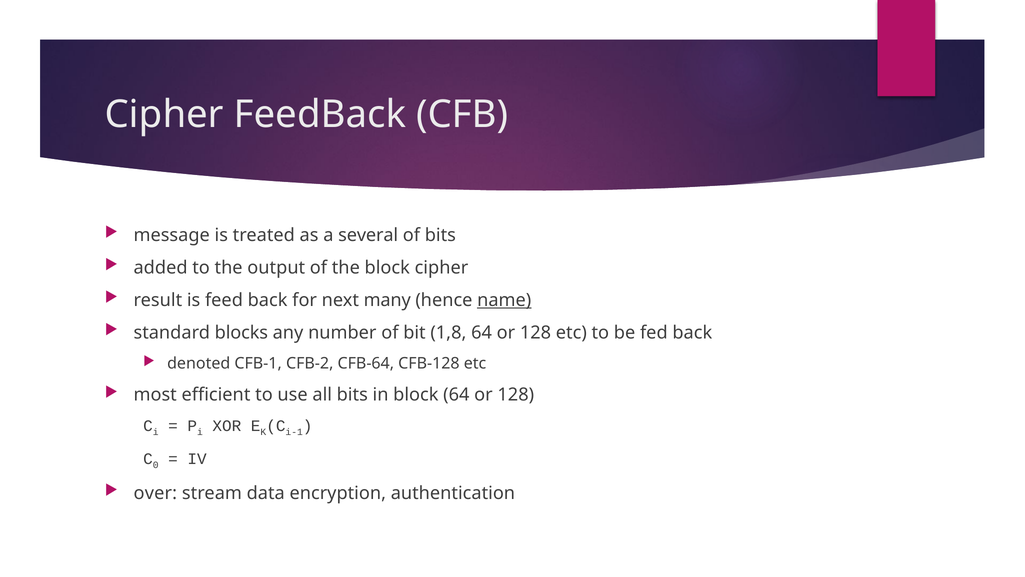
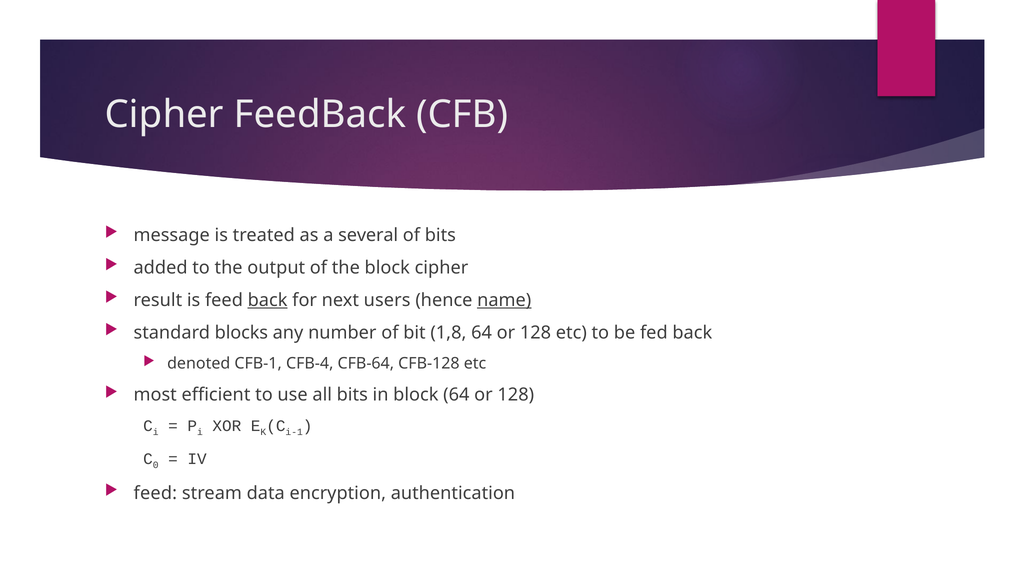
back underline: none -> present (268, 300)
many: many -> users (387, 300)
CFB-2: CFB-2 -> CFB-4 (310, 363)
over: over -> feed (155, 493)
